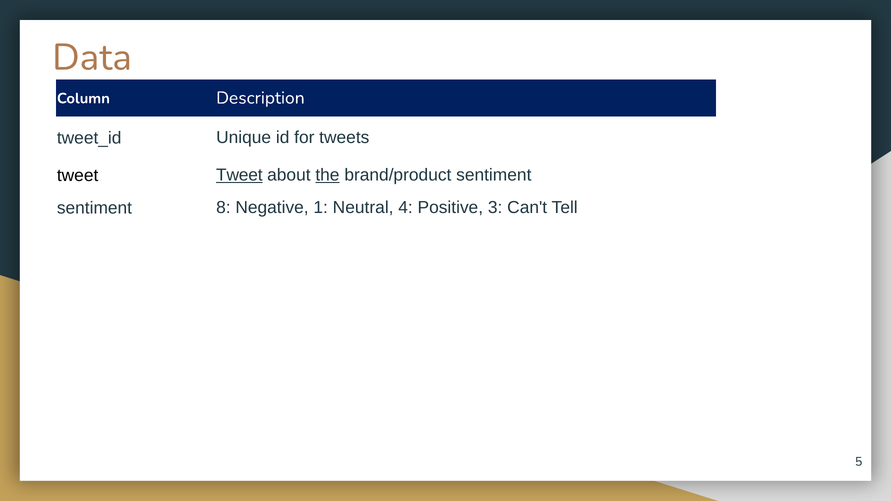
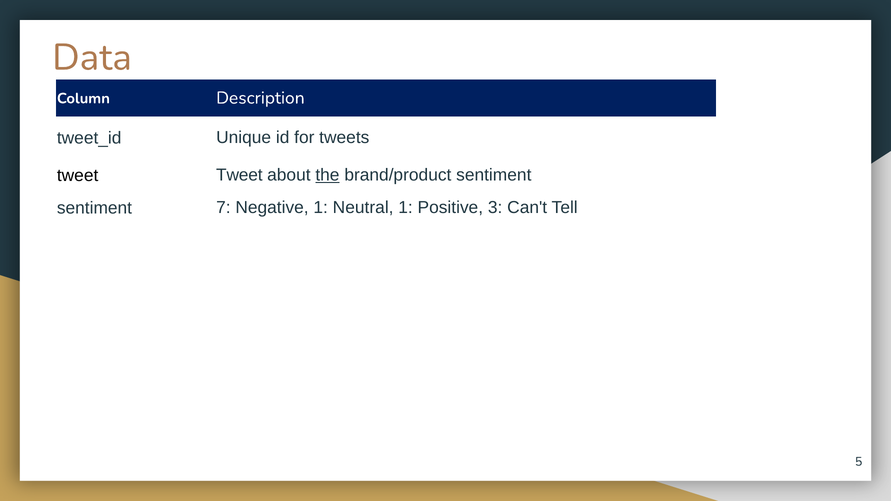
Tweet underline: present -> none (239, 175)
8: 8 -> 7 (223, 207)
Neutral 4: 4 -> 1 (406, 207)
